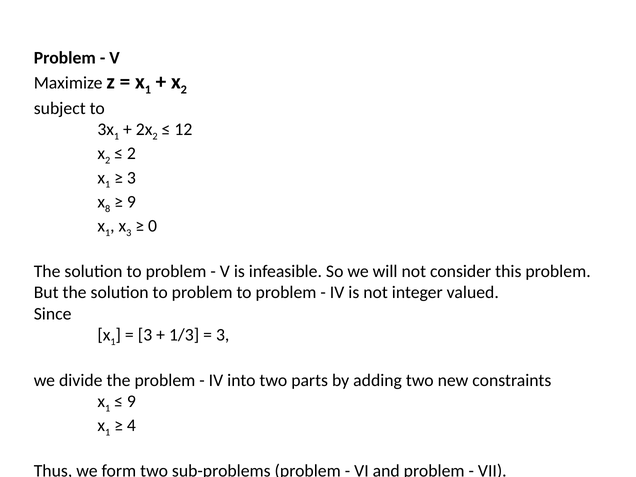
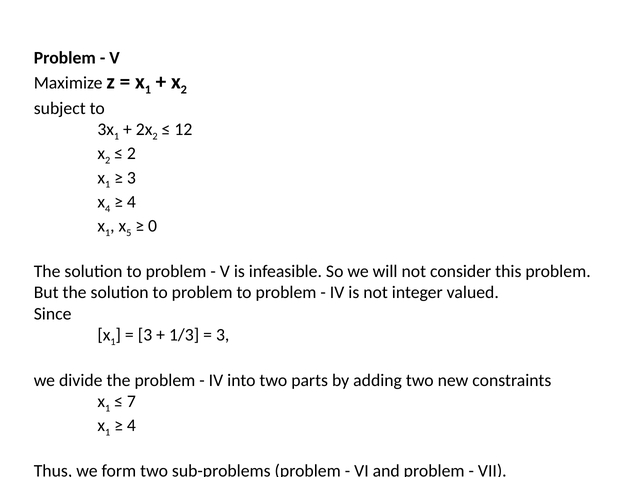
8: 8 -> 4 (108, 209)
9: 9 -> 4 (131, 202)
3: 3 -> 5 (129, 233)
9: 9 -> 7 (131, 401)
